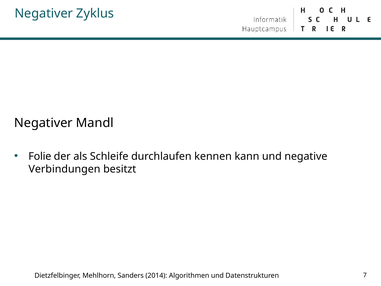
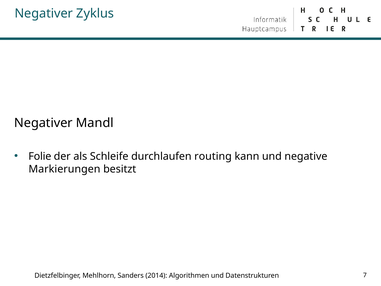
kennen: kennen -> routing (213, 156)
Verbindungen: Verbindungen -> Markierungen (64, 169)
